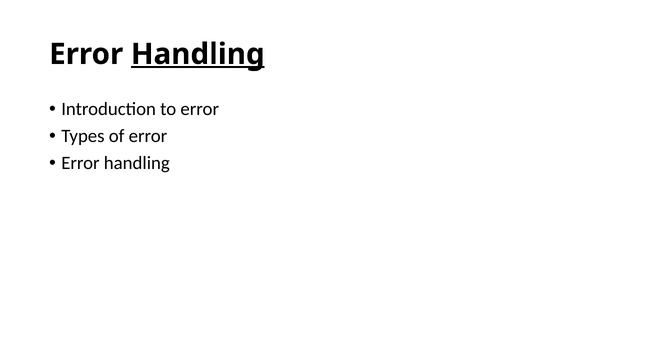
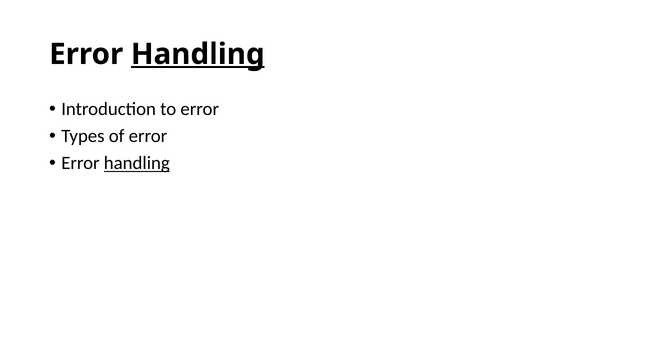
handling underline: none -> present (137, 163)
